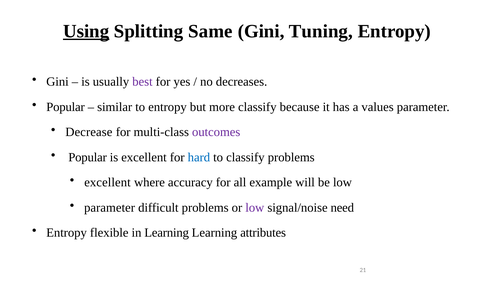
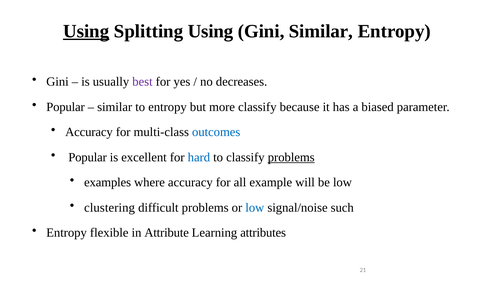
Splitting Same: Same -> Using (211, 31)
Gini Tuning: Tuning -> Similar (321, 31)
values: values -> biased (378, 107)
Decrease: Decrease -> Accuracy (89, 132)
outcomes colour: purple -> blue (216, 132)
problems underline: none -> present (291, 158)
excellent: excellent -> examples (108, 183)
parameter: parameter -> clustering (110, 208)
low colour: purple -> blue (255, 208)
need: need -> such (342, 208)
in Learning: Learning -> Attribute (167, 233)
